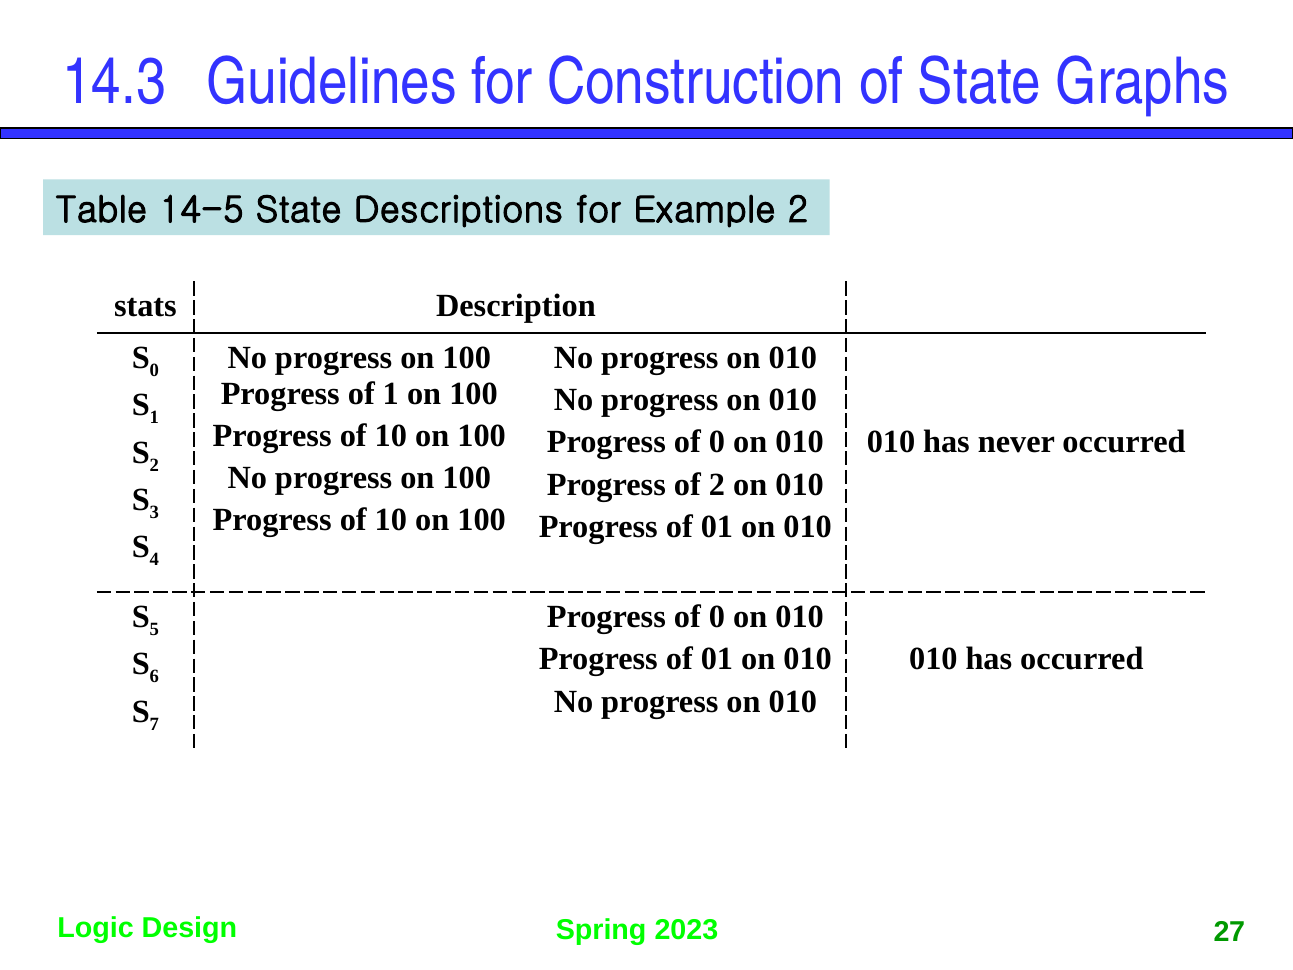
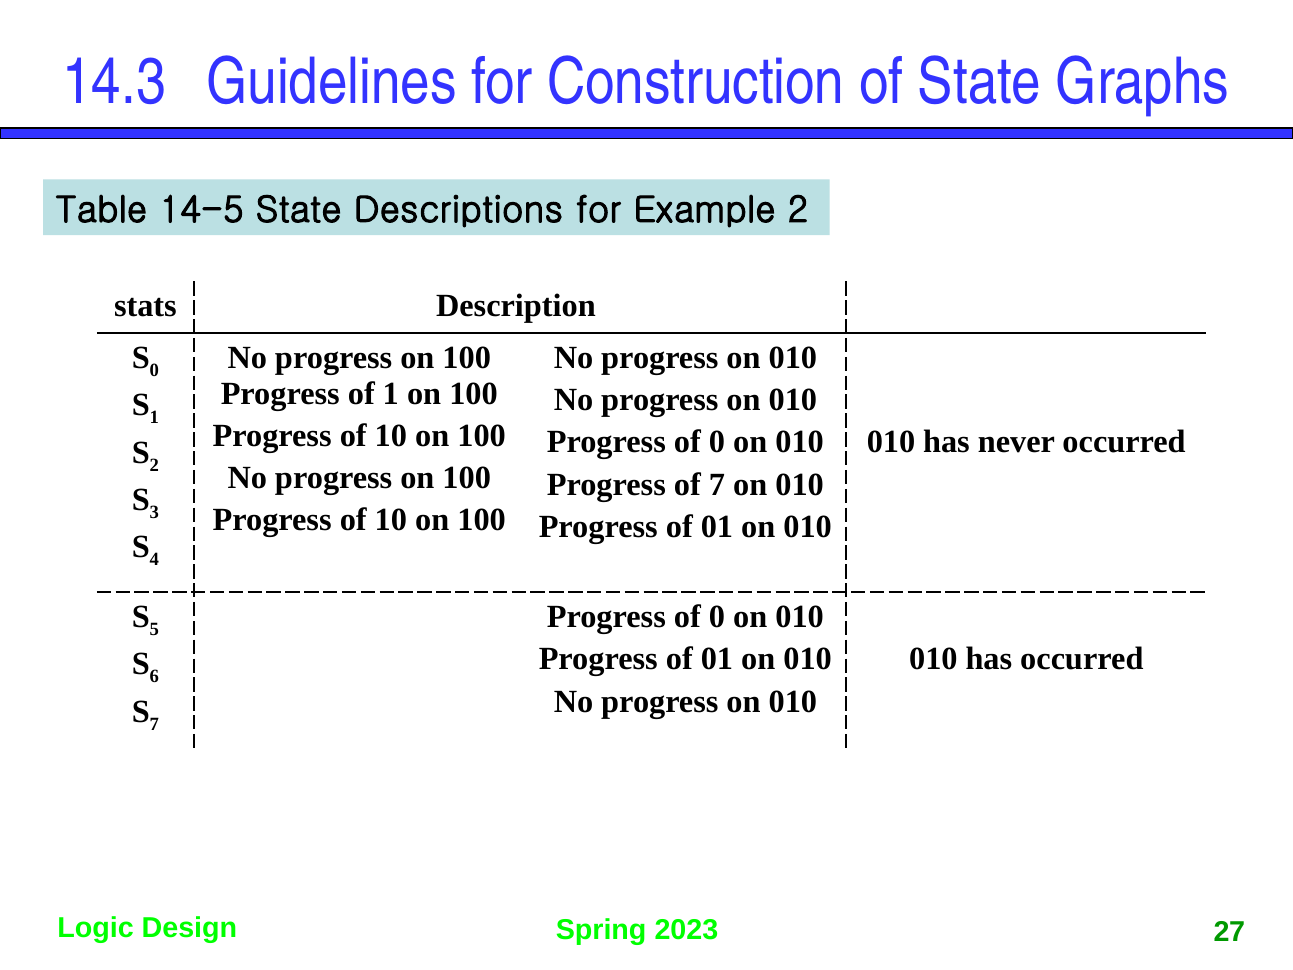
of 2: 2 -> 7 (717, 484)
